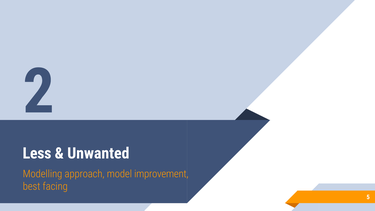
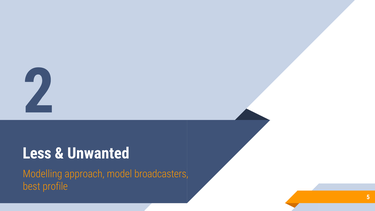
improvement: improvement -> broadcasters (161, 174)
facing: facing -> profile (55, 186)
